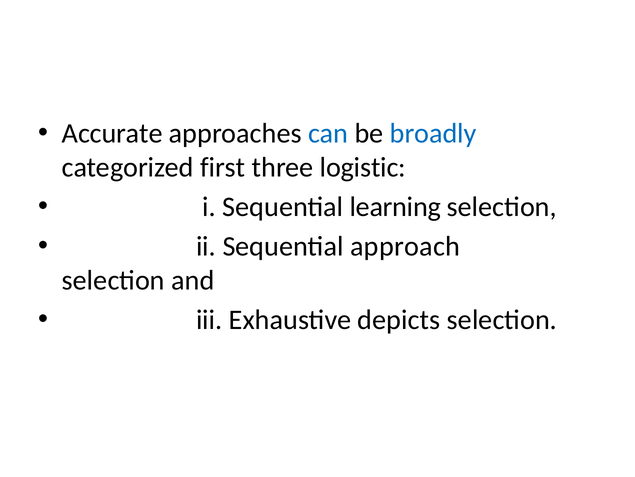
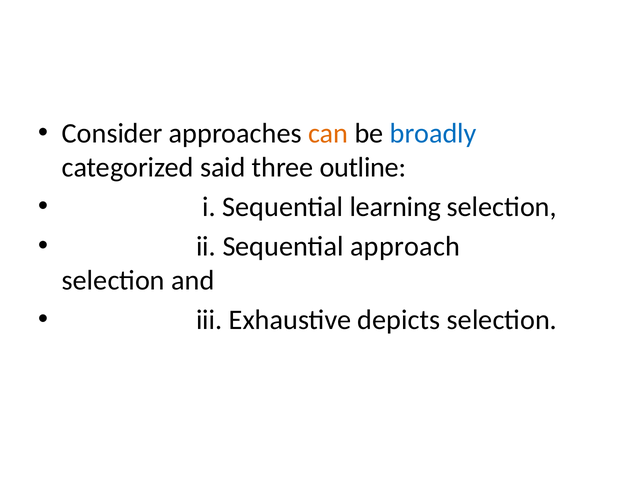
Accurate: Accurate -> Consider (112, 133)
can colour: blue -> orange (328, 133)
first: first -> said (223, 167)
logistic: logistic -> outline (363, 167)
